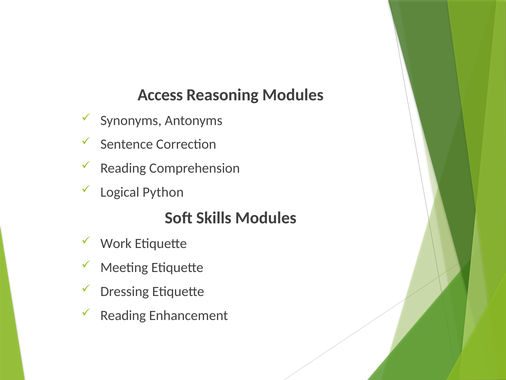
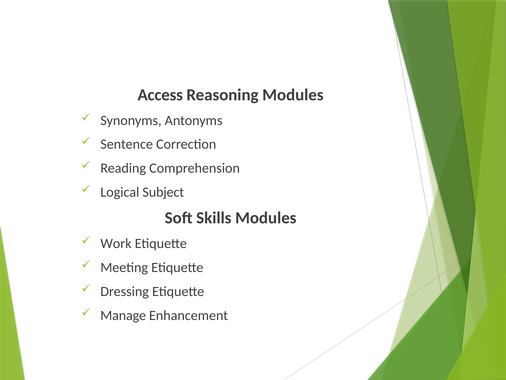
Python: Python -> Subject (163, 192)
Reading: Reading -> Manage (123, 315)
